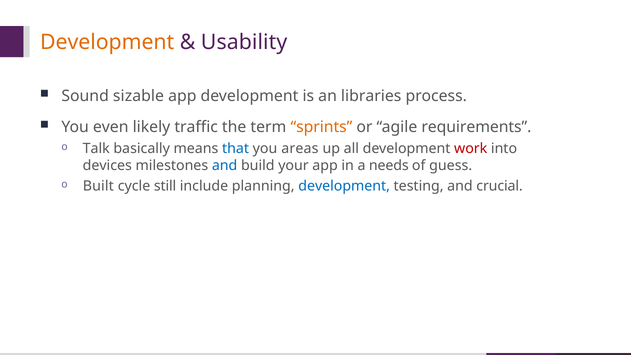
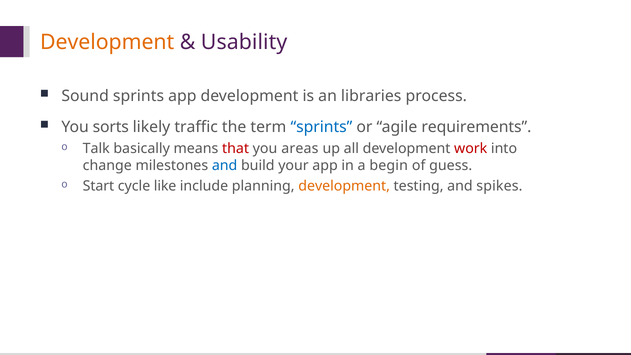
Sound sizable: sizable -> sprints (139, 96)
even: even -> sorts (111, 127)
sprints colour: orange -> blue (321, 127)
that colour: blue -> red (236, 148)
devices: devices -> change (107, 165)
needs: needs -> begin (389, 165)
Built: Built -> Start (98, 186)
still: still -> like (165, 186)
development colour: blue -> orange (344, 186)
crucial: crucial -> spikes (499, 186)
